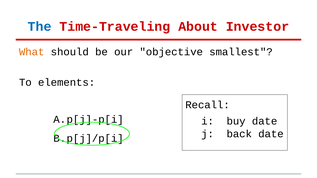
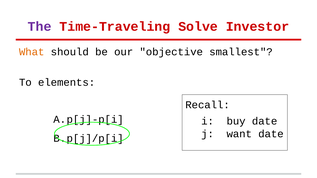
The colour: blue -> purple (40, 27)
About: About -> Solve (198, 27)
back: back -> want (239, 134)
